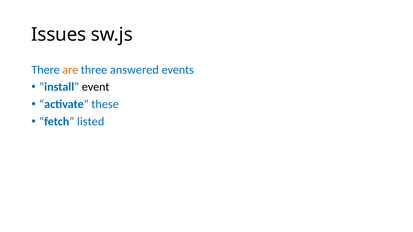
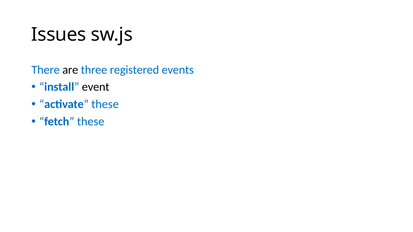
are colour: orange -> black (70, 70)
answered: answered -> registered (134, 70)
fetch listed: listed -> these (91, 122)
